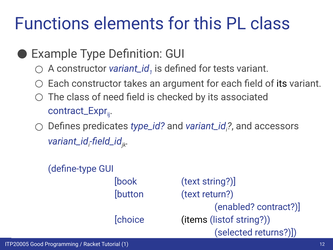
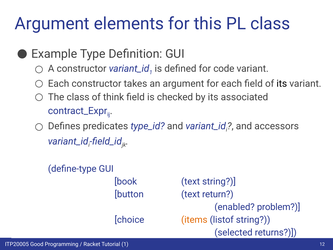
Functions: Functions -> Argument (52, 24)
tests: tests -> code (224, 69)
need: need -> think (114, 97)
contract: contract -> problem (279, 207)
items colour: black -> orange (194, 220)
